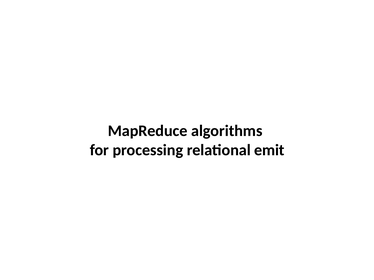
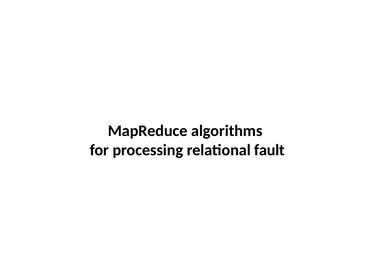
emit: emit -> fault (269, 150)
